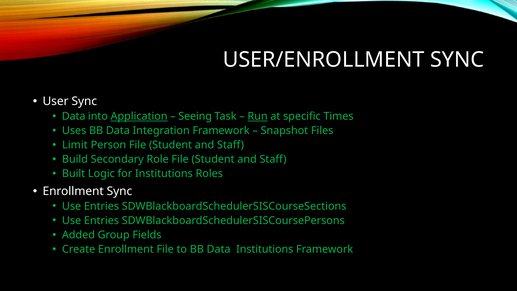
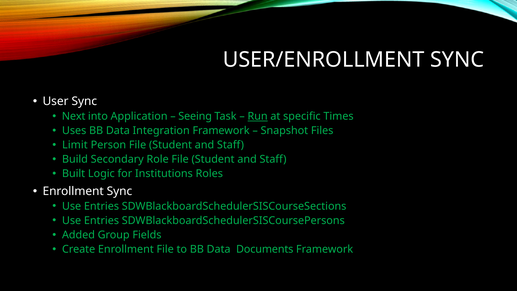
Data: Data -> Next (74, 116)
Application underline: present -> none (139, 116)
Data Institutions: Institutions -> Documents (265, 249)
